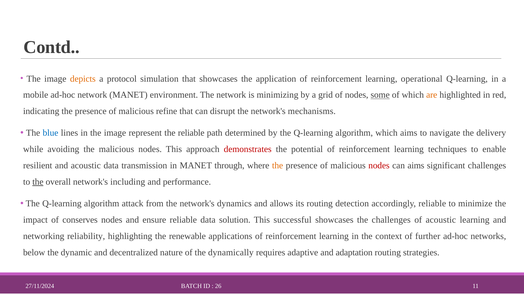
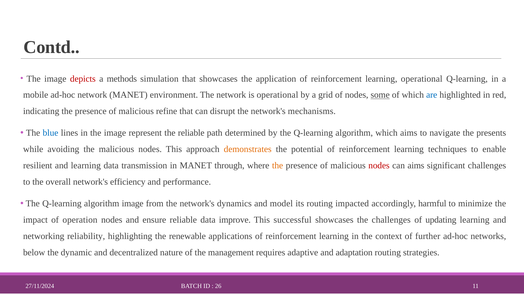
depicts colour: orange -> red (83, 79)
protocol: protocol -> methods (122, 79)
is minimizing: minimizing -> operational (277, 95)
are colour: orange -> blue (432, 95)
delivery: delivery -> presents (491, 133)
demonstrates colour: red -> orange (248, 149)
and acoustic: acoustic -> learning (86, 165)
the underline: present -> none (38, 182)
including: including -> efficiency (128, 182)
algorithm attack: attack -> image (133, 203)
allows: allows -> model (281, 203)
detection: detection -> impacted (352, 203)
accordingly reliable: reliable -> harmful (432, 203)
conserves: conserves -> operation (80, 220)
solution: solution -> improve (235, 220)
of acoustic: acoustic -> updating (441, 220)
dynamically: dynamically -> management (231, 252)
